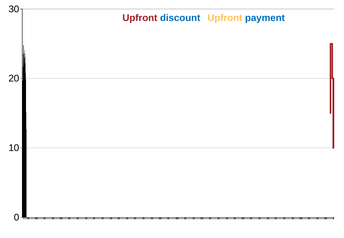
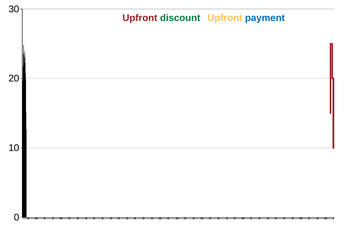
discount colour: blue -> green (180, 18)
